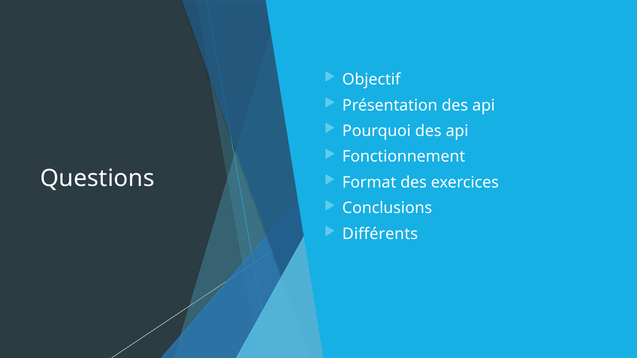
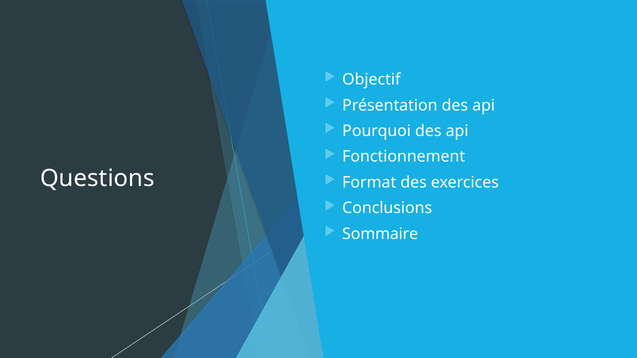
Différents: Différents -> Sommaire (380, 234)
